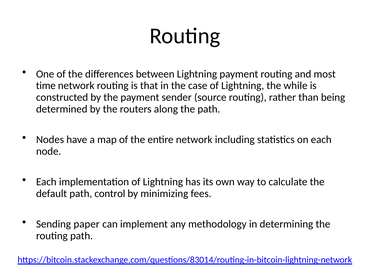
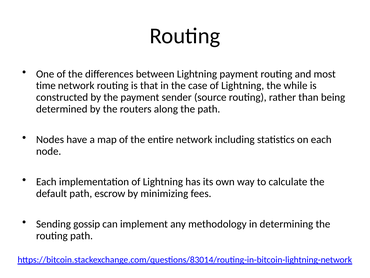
control: control -> escrow (110, 193)
paper: paper -> gossip (87, 224)
